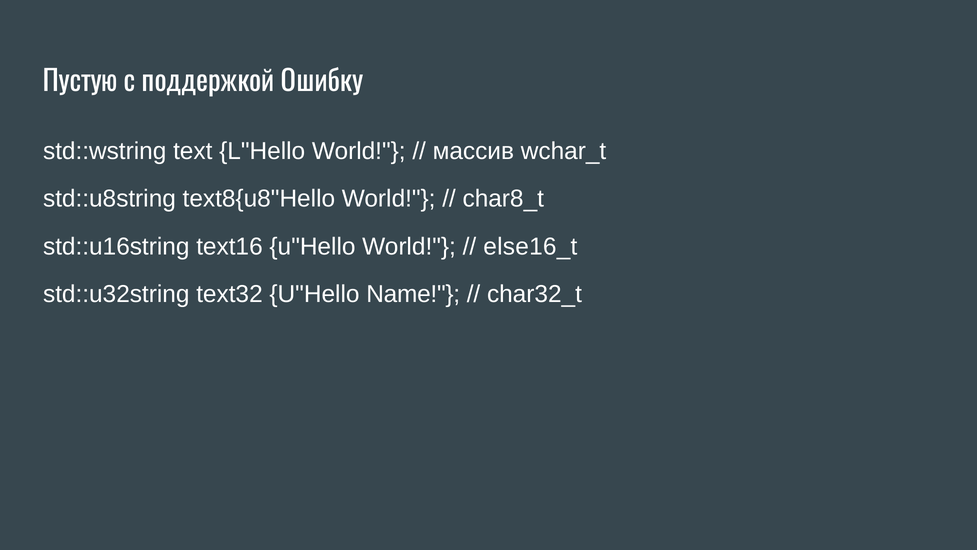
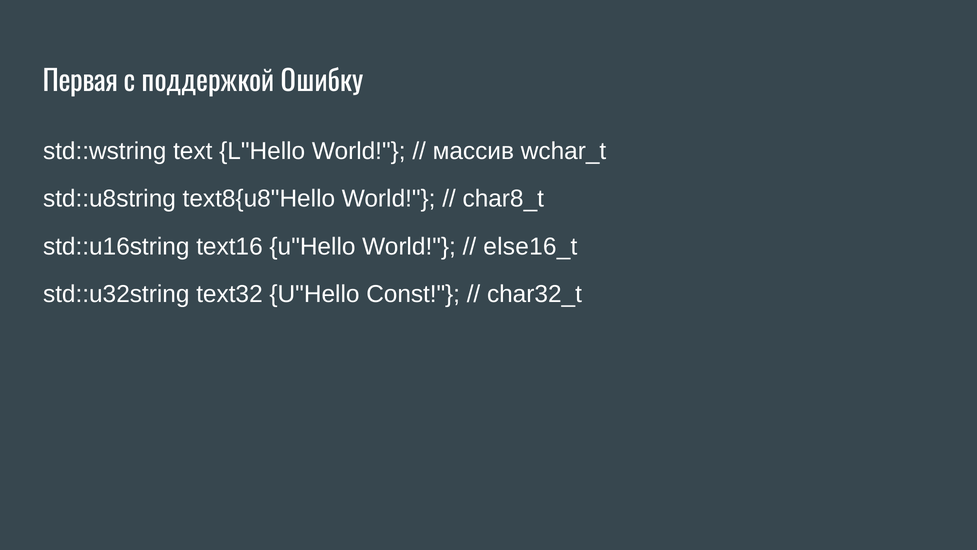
Пустую: Пустую -> Первая (80, 82)
Name: Name -> Const (413, 294)
